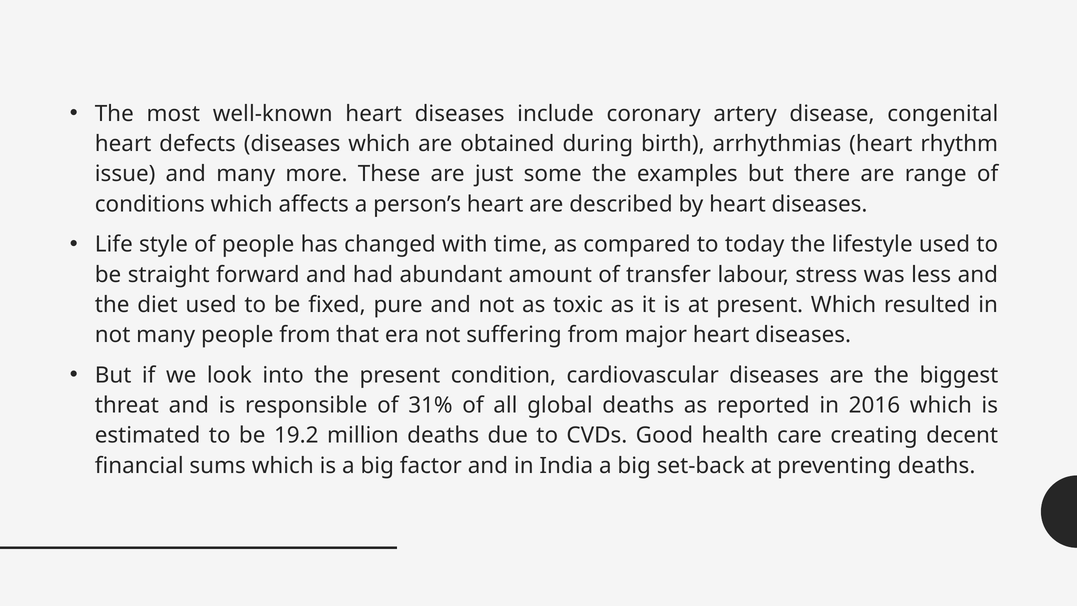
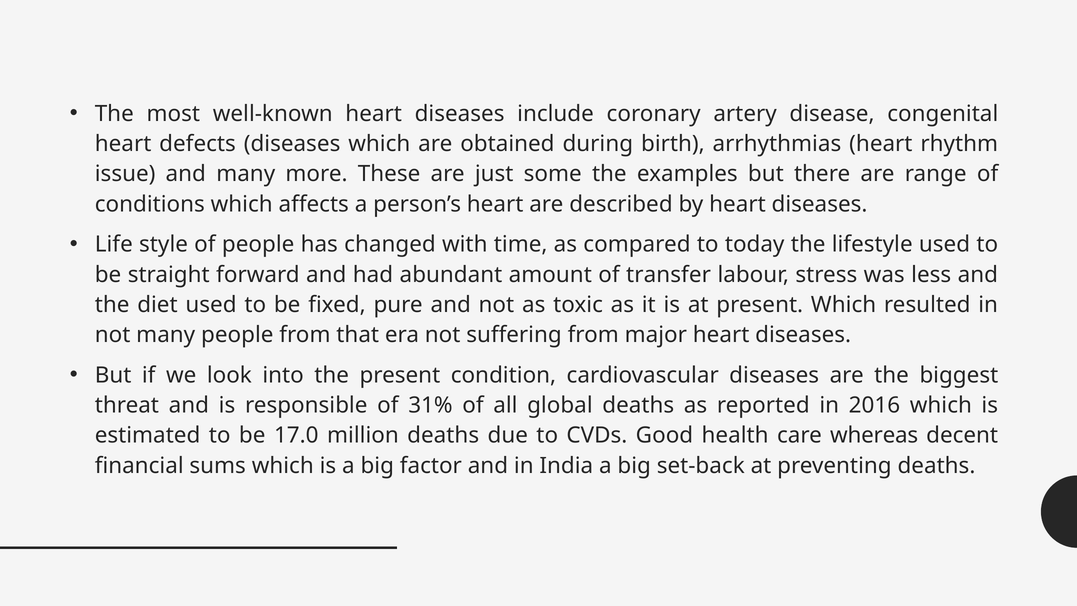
19.2: 19.2 -> 17.0 (296, 435)
creating: creating -> whereas (874, 435)
